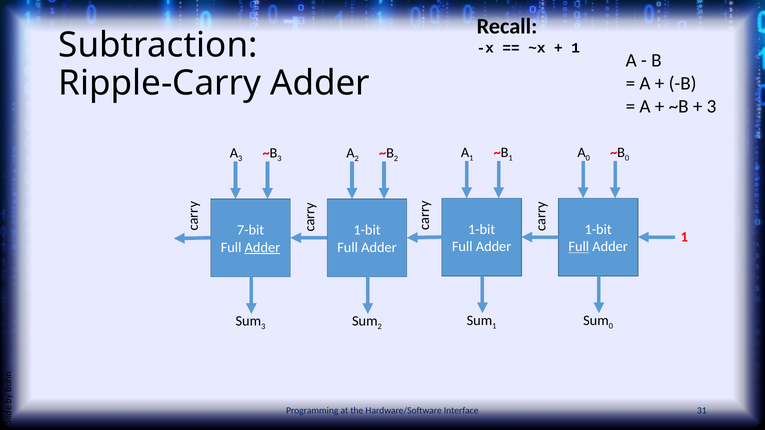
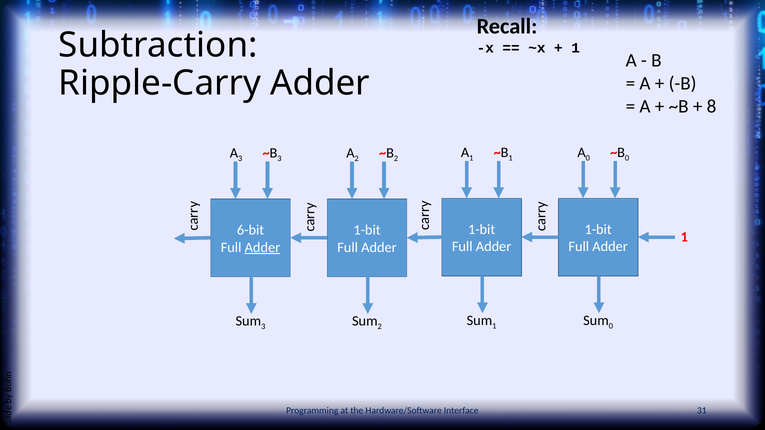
3: 3 -> 8 (712, 106)
7-bit: 7-bit -> 6-bit (250, 230)
Full underline: present -> none (579, 247)
